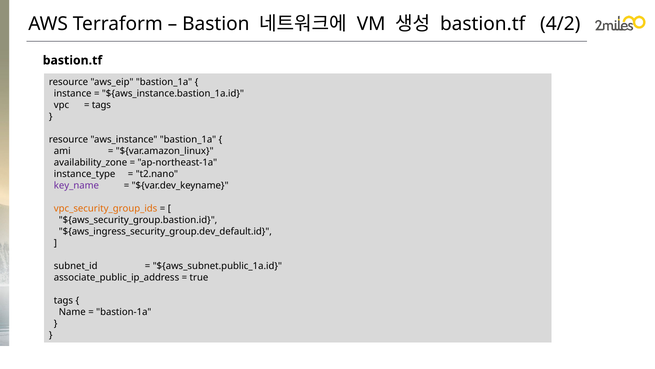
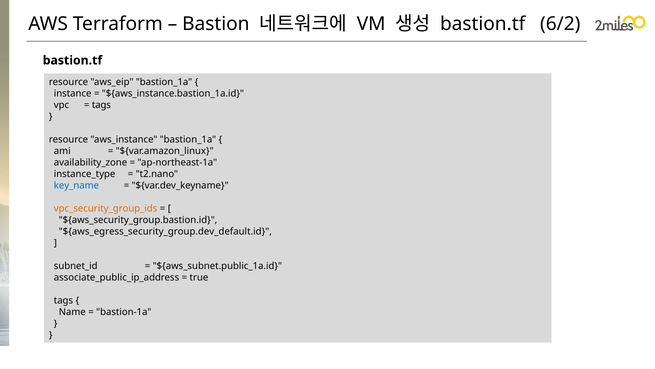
4/2: 4/2 -> 6/2 (560, 24)
key_name colour: purple -> blue (76, 185)
${aws_ingress_security_group.dev_default.id: ${aws_ingress_security_group.dev_default.id -> ${aws_egress_security_group.dev_default.id (165, 231)
